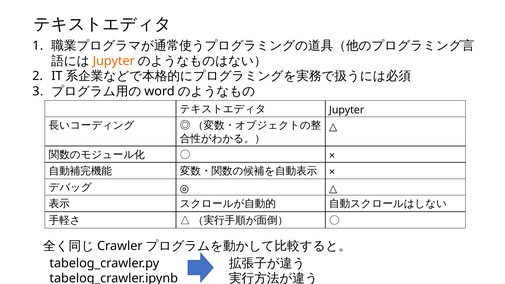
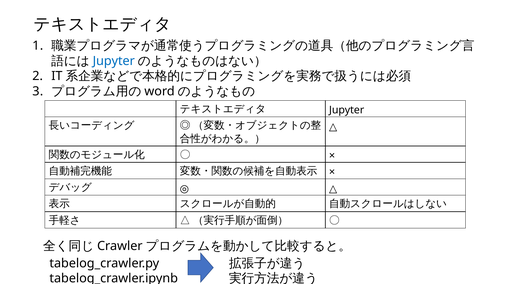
Jupyter colour: orange -> blue (114, 61)
